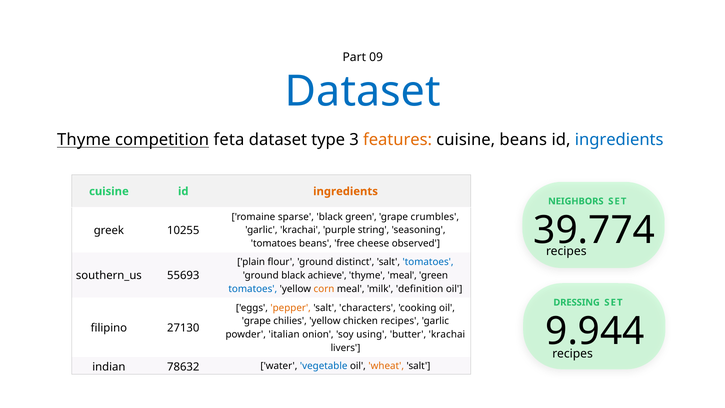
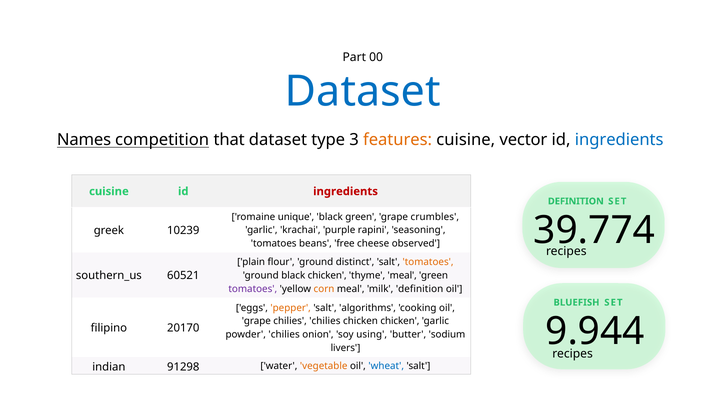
09: 09 -> 00 (376, 57)
Thyme: Thyme -> Names (84, 140)
feta: feta -> that (229, 140)
cuisine beans: beans -> vector (523, 140)
ingredients colour: orange -> red (346, 191)
NEIGHBORS: NEIGHBORS -> DEFINITION (576, 201)
sparse: sparse -> unique (296, 217)
10255: 10255 -> 10239 (183, 230)
string: string -> rapini (373, 230)
tomatoes colour: blue -> orange (428, 262)
55693: 55693 -> 60521 (183, 276)
black achieve: achieve -> chicken (327, 275)
tomatoes colour: blue -> purple (253, 289)
DRESSING: DRESSING -> BLUEFISH (577, 302)
characters: characters -> algorithms (368, 308)
chilies yellow: yellow -> chilies (325, 321)
chicken recipes: recipes -> chicken (400, 321)
27130: 27130 -> 20170 (183, 328)
powder italian: italian -> chilies (284, 334)
butter krachai: krachai -> sodium (447, 334)
78632: 78632 -> 91298 (183, 367)
vegetable colour: blue -> orange (324, 366)
wheat colour: orange -> blue (386, 366)
